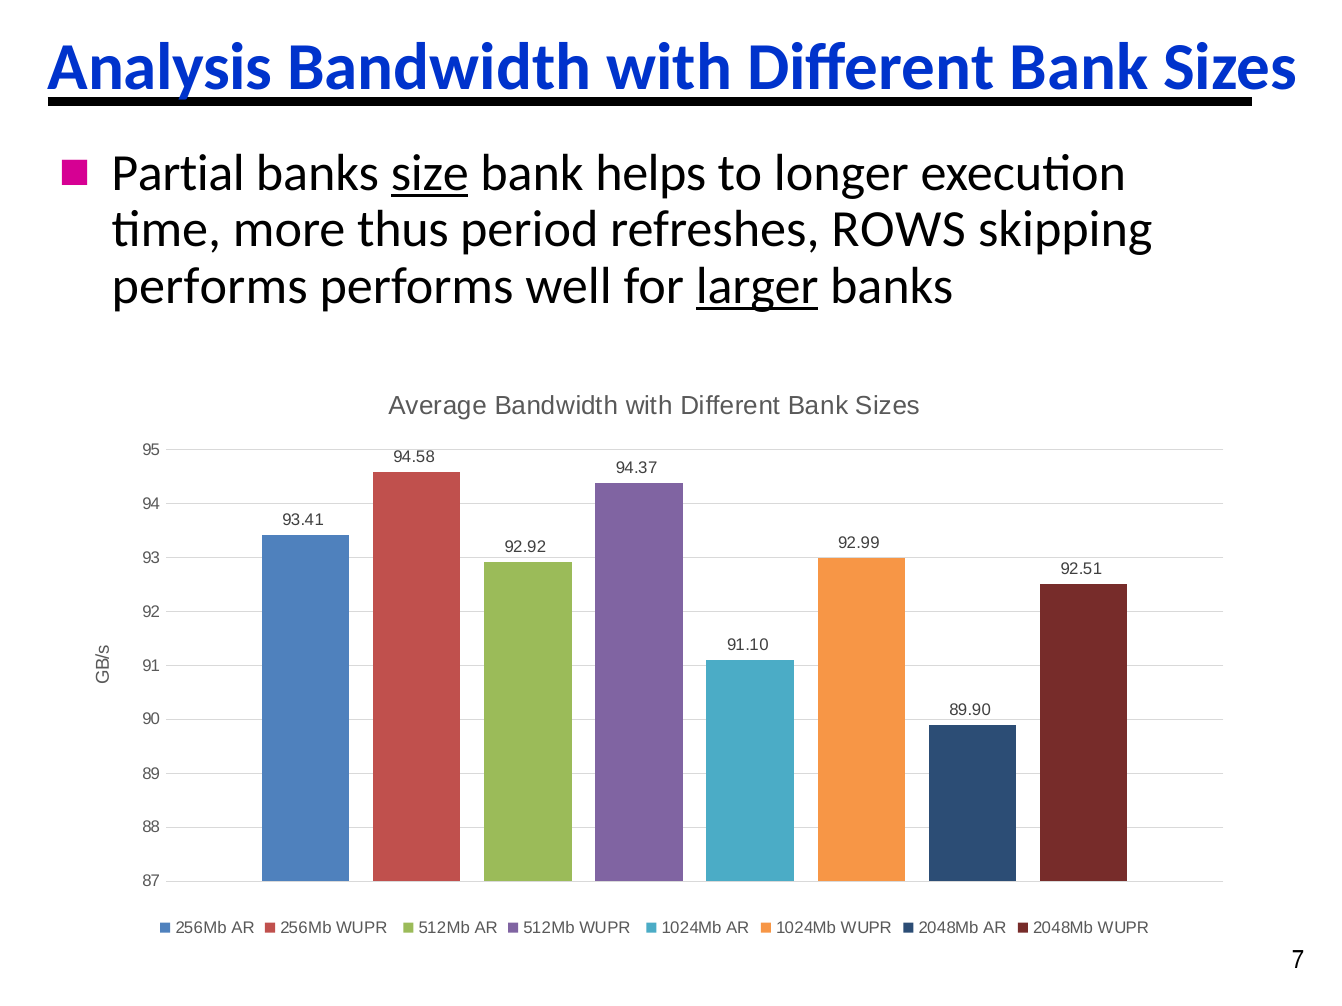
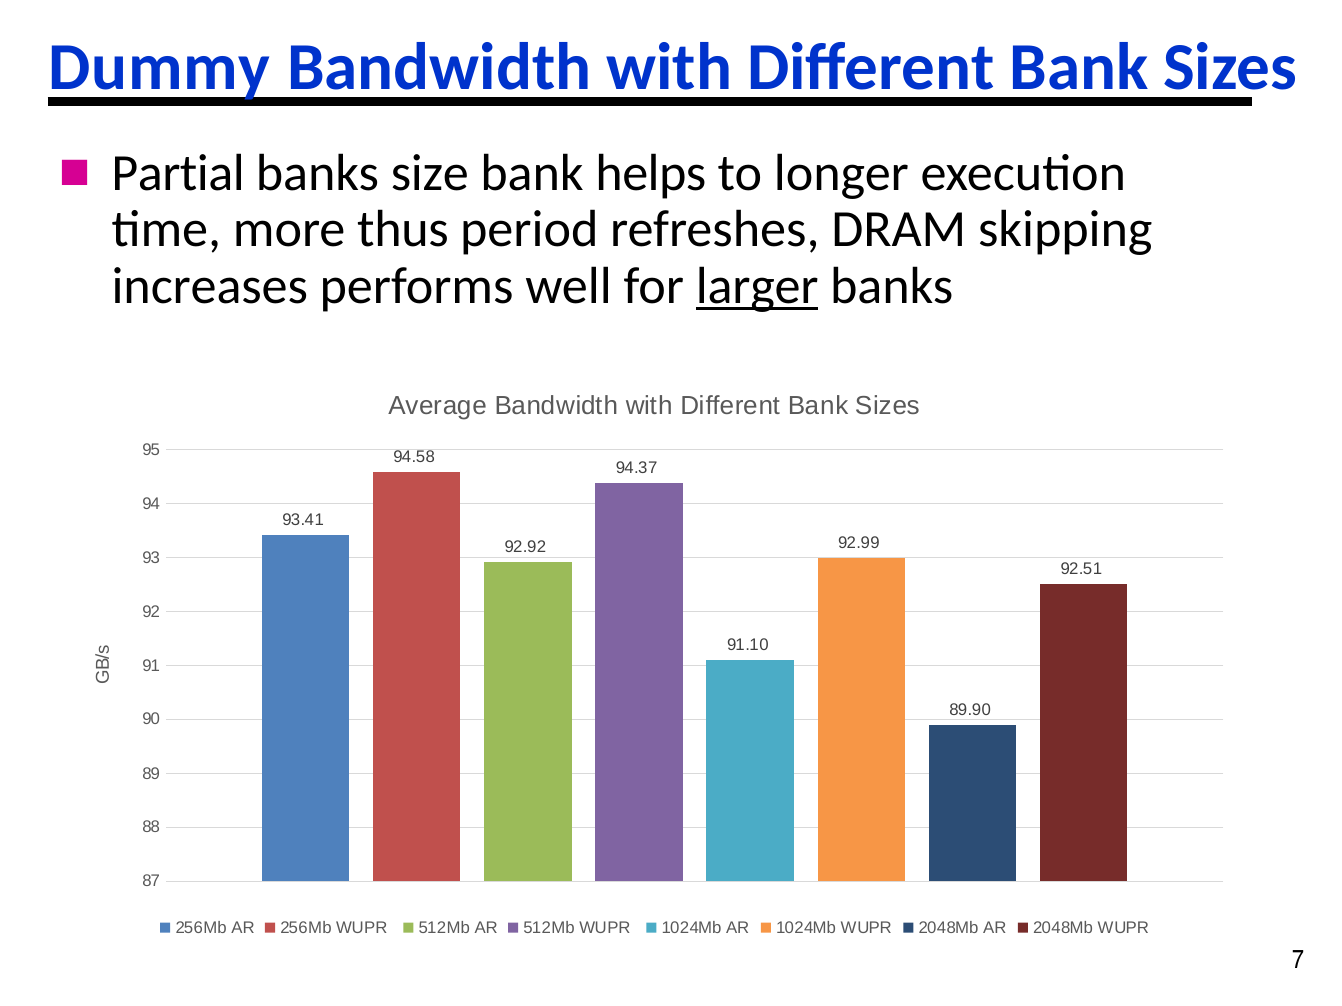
Analysis: Analysis -> Dummy (160, 67)
size underline: present -> none (430, 173)
ROWS: ROWS -> DRAM (899, 230)
performs: performs -> increases (210, 286)
